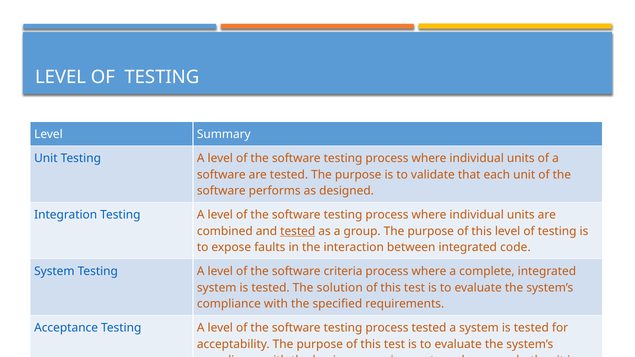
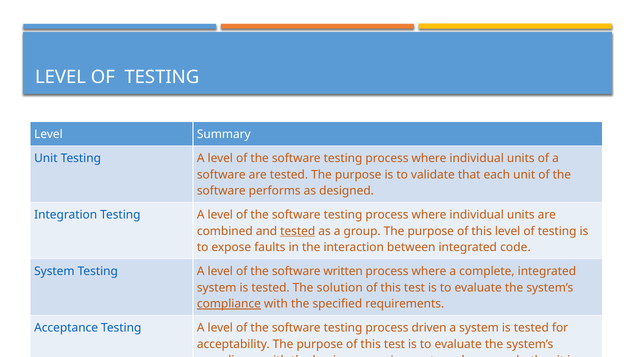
criteria: criteria -> written (343, 272)
compliance underline: none -> present (229, 304)
process tested: tested -> driven (429, 328)
